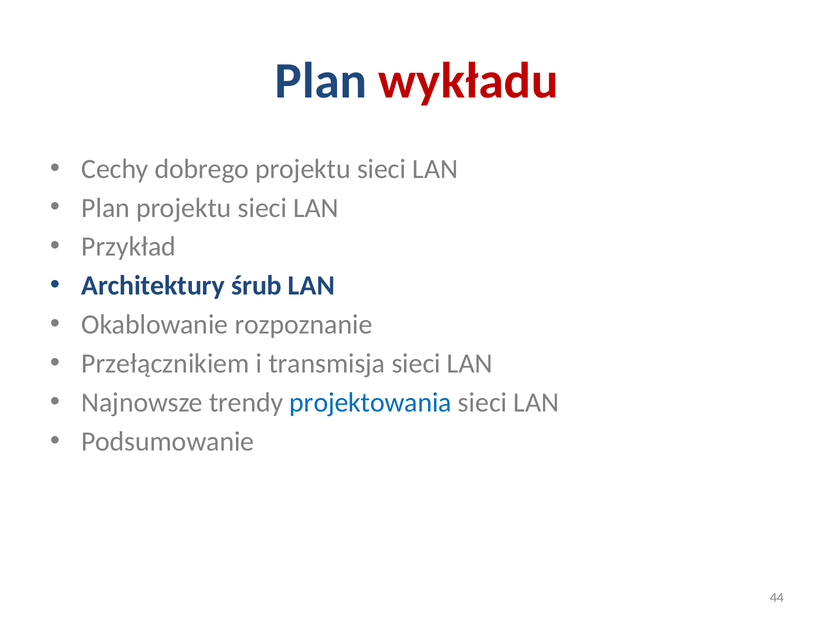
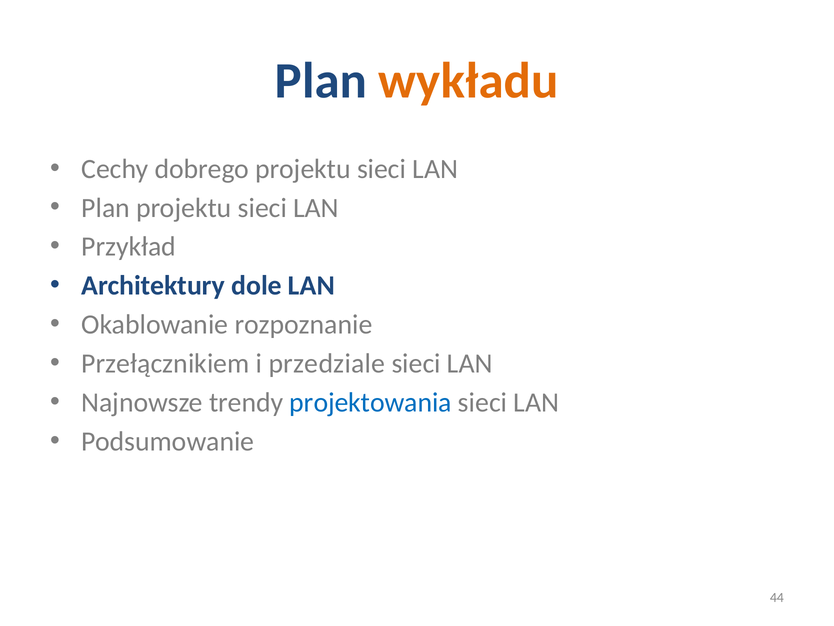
wykładu colour: red -> orange (468, 81)
śrub: śrub -> dole (257, 285)
transmisja: transmisja -> przedziale (327, 363)
